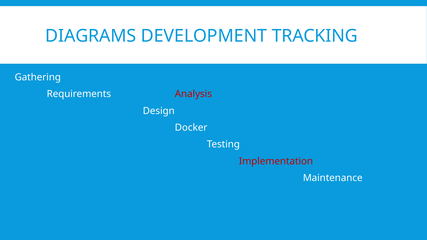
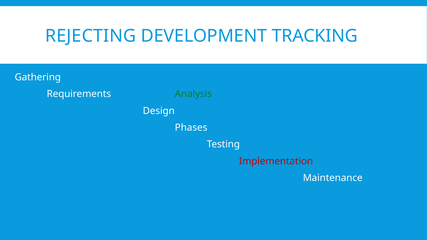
DIAGRAMS: DIAGRAMS -> REJECTING (91, 36)
Analysis colour: red -> green (193, 94)
Docker: Docker -> Phases (191, 128)
